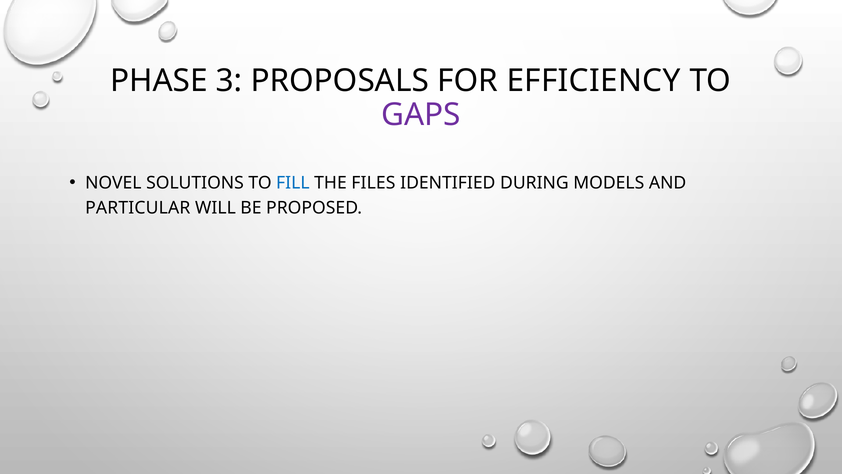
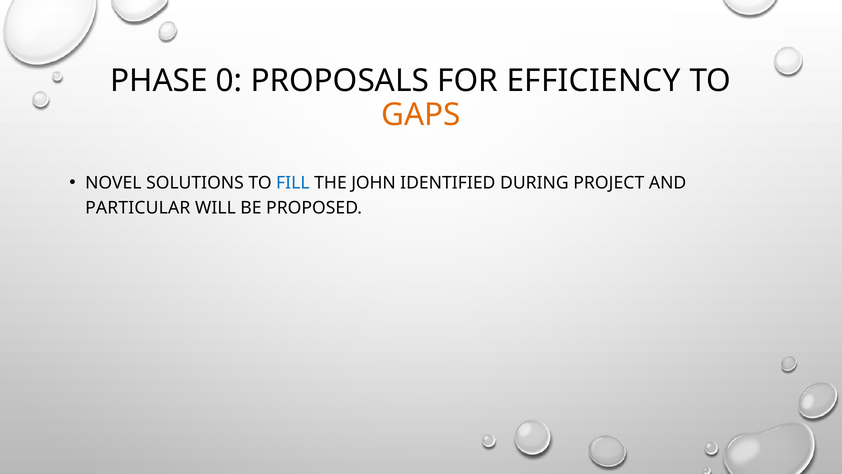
3: 3 -> 0 (229, 81)
GAPS colour: purple -> orange (421, 115)
FILES: FILES -> JOHN (374, 183)
MODELS: MODELS -> PROJECT (609, 183)
